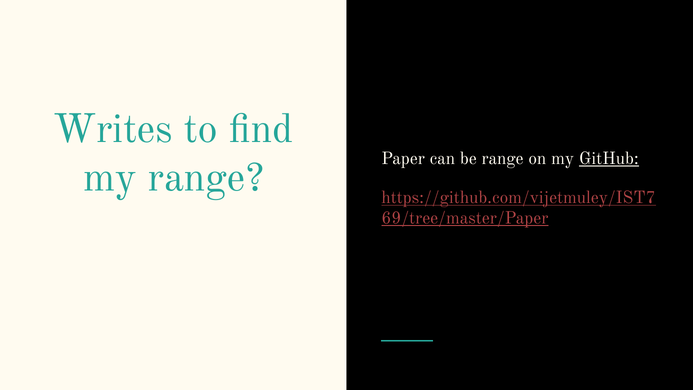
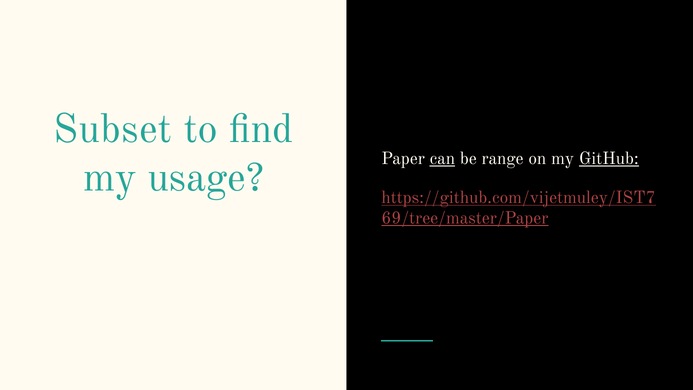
Writes: Writes -> Subset (113, 129)
can underline: none -> present (442, 158)
my range: range -> usage (206, 177)
